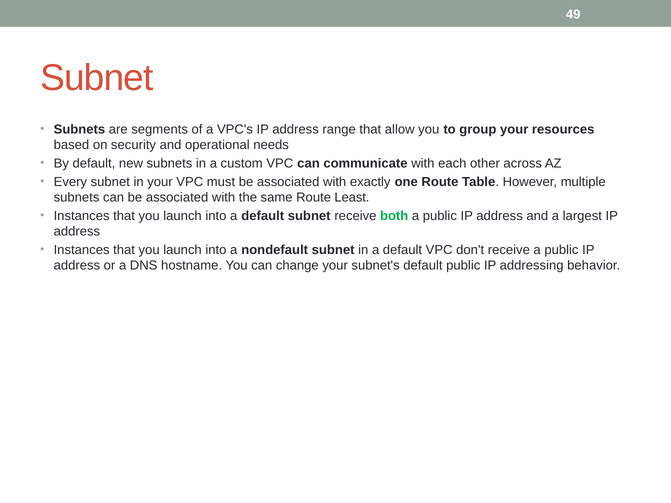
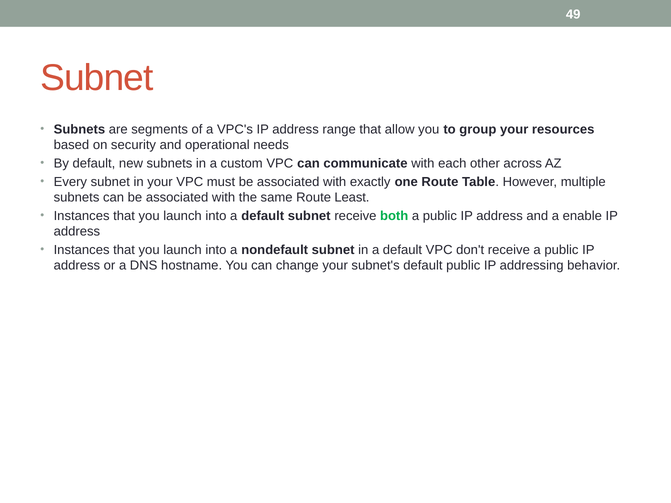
largest: largest -> enable (582, 216)
